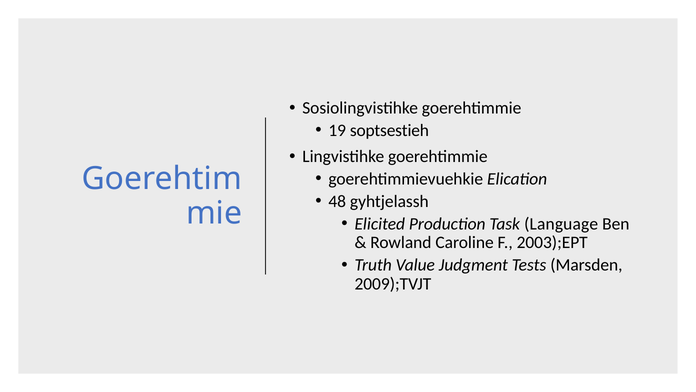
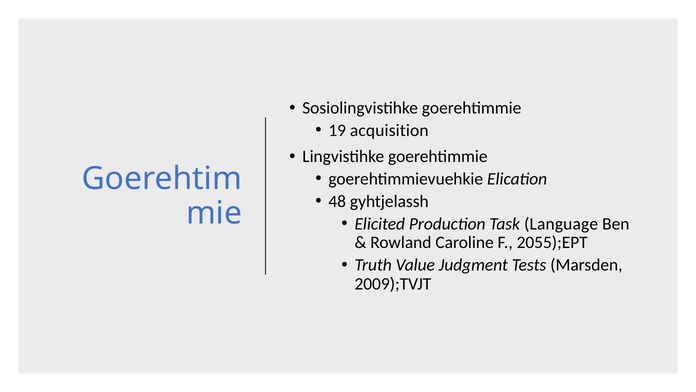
soptsestieh: soptsestieh -> acquisition (389, 130)
2003);EPT: 2003);EPT -> 2055);EPT (552, 242)
